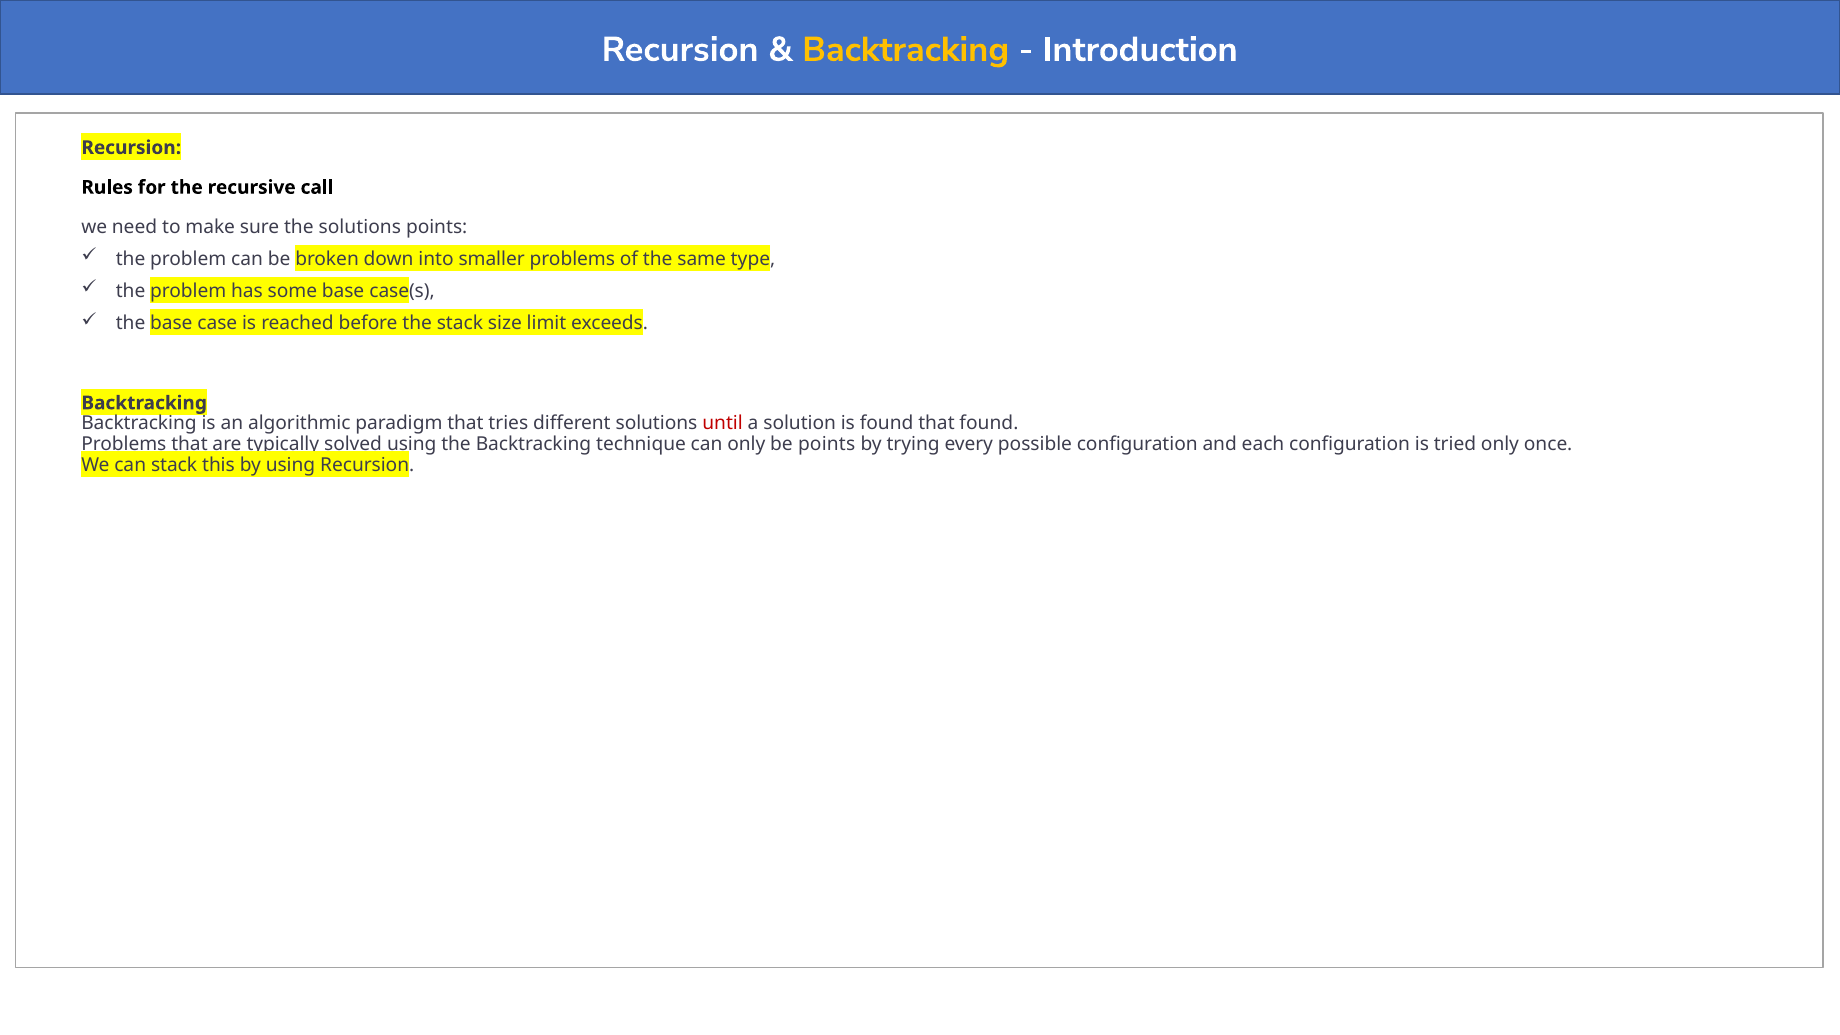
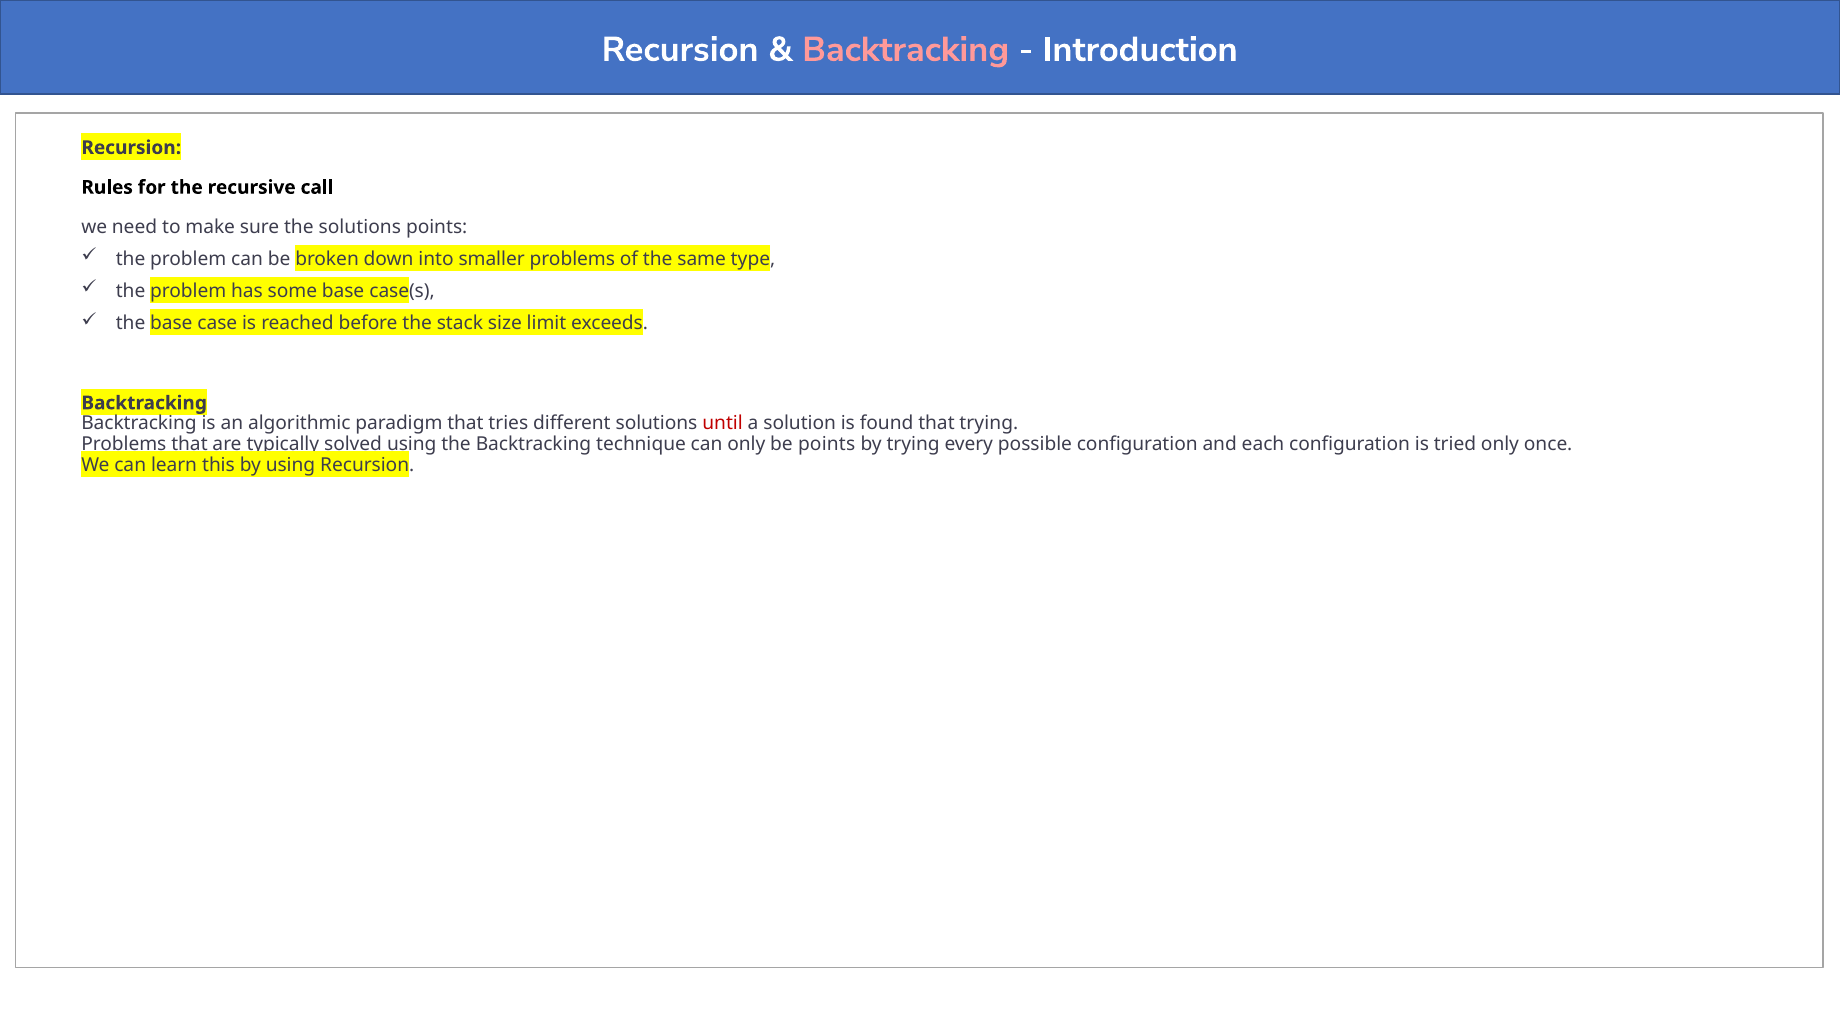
Backtracking colour: yellow -> pink (906, 49)
that found: found -> trying (989, 424)
can stack: stack -> learn (174, 465)
